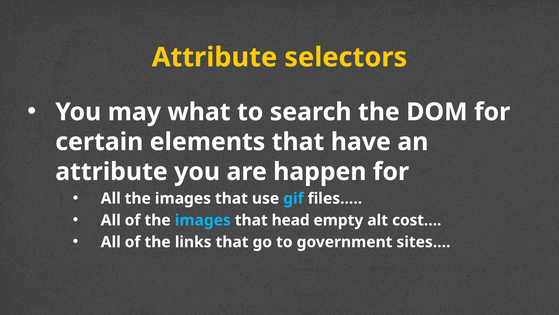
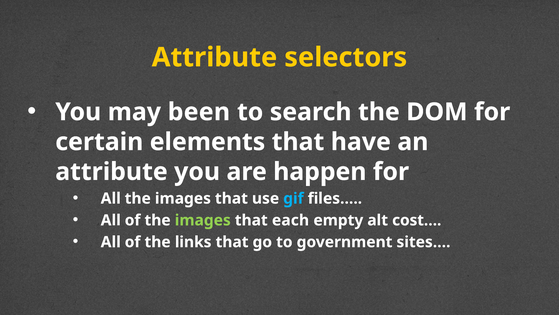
what: what -> been (199, 112)
images colour: light blue -> light green (203, 220)
head: head -> each (291, 220)
